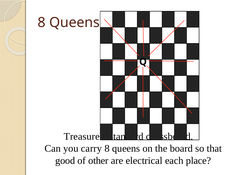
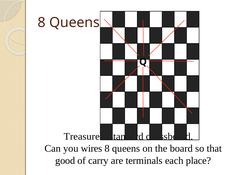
carry: carry -> wires (92, 149)
other: other -> carry (98, 161)
electrical: electrical -> terminals (144, 161)
